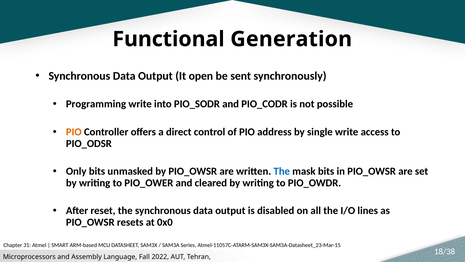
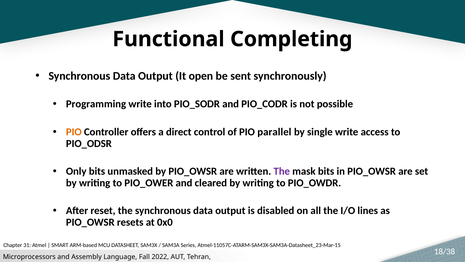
Generation: Generation -> Completing (291, 39)
address: address -> parallel (274, 132)
The colour: blue -> purple (282, 171)
